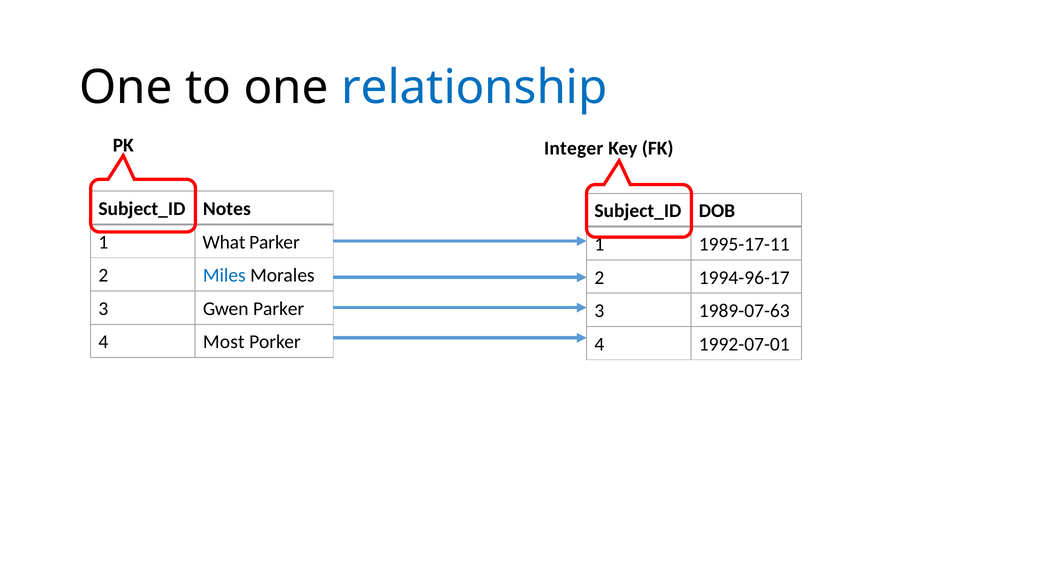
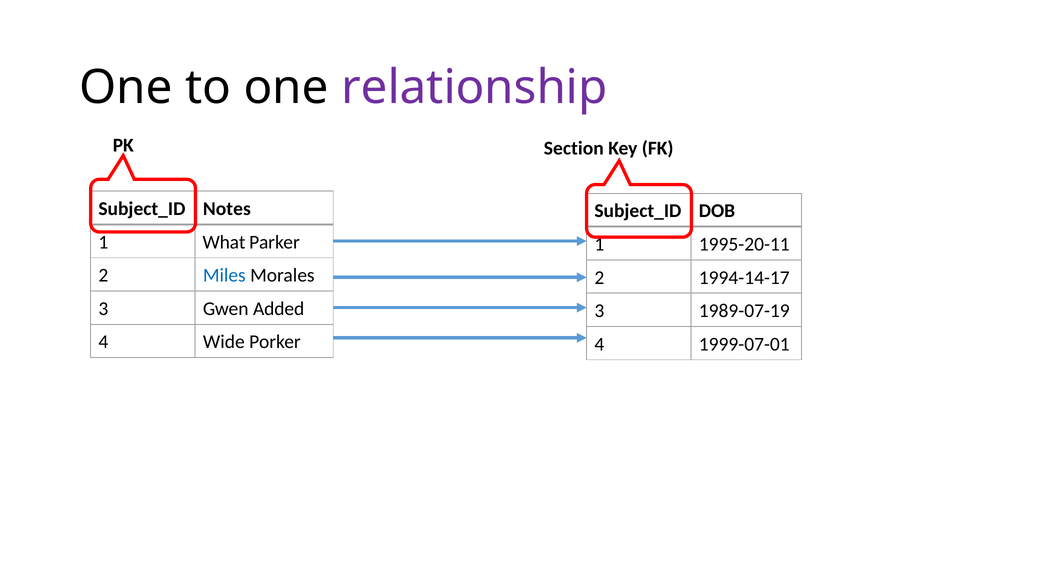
relationship colour: blue -> purple (474, 87)
Integer: Integer -> Section (574, 148)
1995-17-11: 1995-17-11 -> 1995-20-11 (744, 244)
1994-96-17: 1994-96-17 -> 1994-14-17 (744, 278)
Gwen Parker: Parker -> Added (279, 309)
1989-07-63: 1989-07-63 -> 1989-07-19 (744, 311)
Most: Most -> Wide (224, 342)
1992-07-01: 1992-07-01 -> 1999-07-01 (744, 344)
